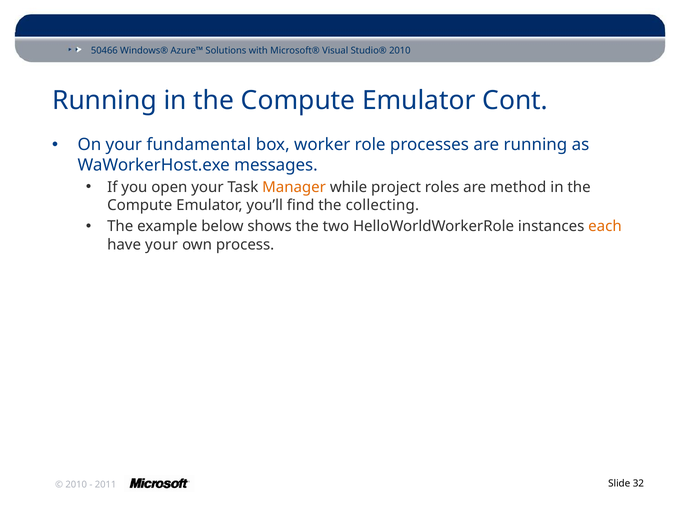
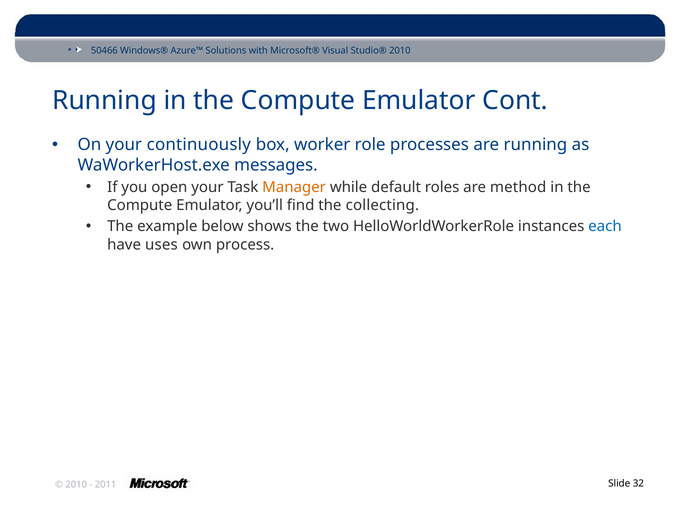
fundamental: fundamental -> continuously (199, 145)
project: project -> default (396, 187)
each colour: orange -> blue (605, 227)
have your: your -> uses (161, 245)
